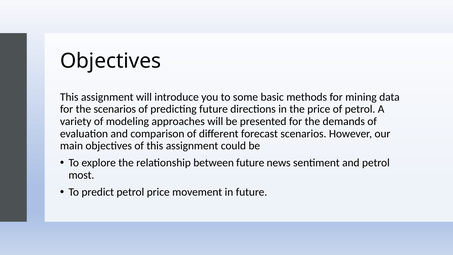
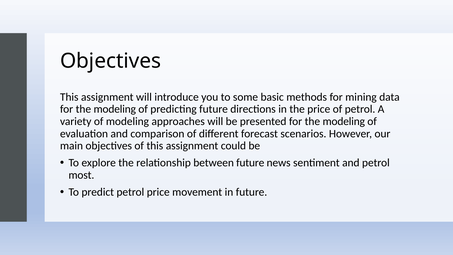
scenarios: scenarios -> modeling (115, 109)
presented for the demands: demands -> modeling (344, 121)
